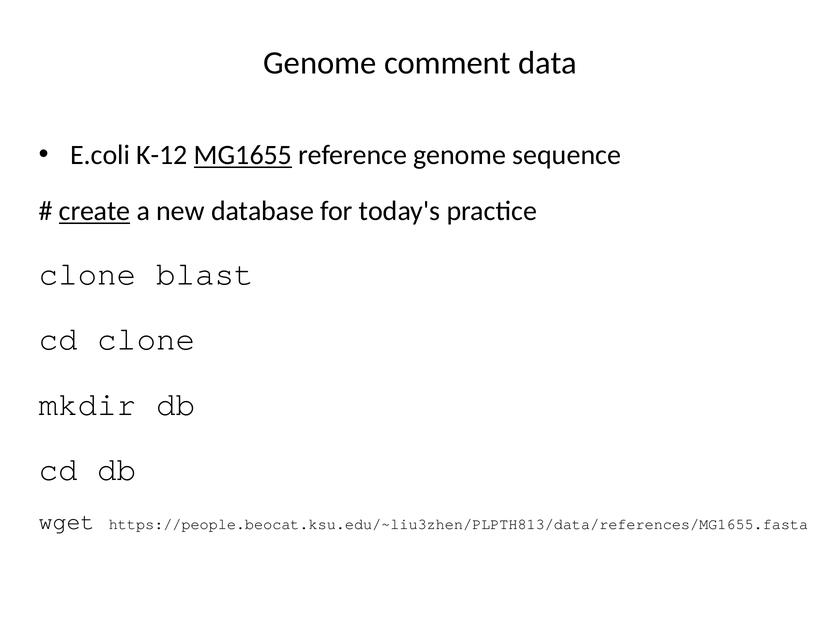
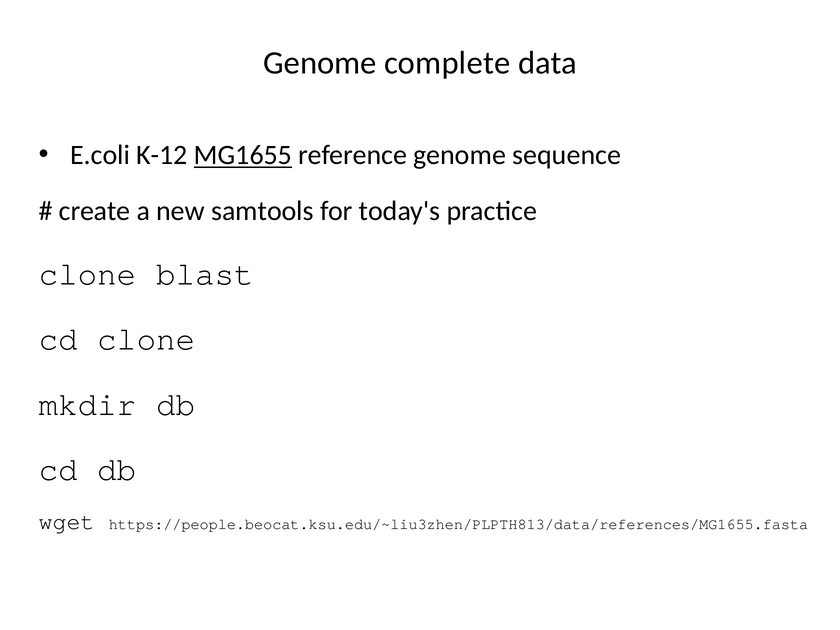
comment: comment -> complete (447, 63)
create underline: present -> none (95, 211)
database: database -> samtools (262, 211)
